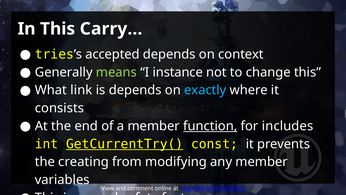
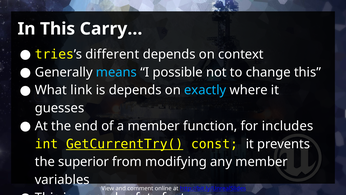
accepted: accepted -> different (112, 54)
means colour: light green -> light blue (116, 72)
instance: instance -> possible (178, 72)
consists: consists -> guesses (60, 108)
function underline: present -> none (210, 126)
creating: creating -> superior (84, 162)
